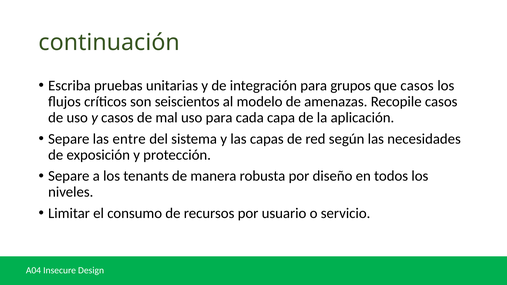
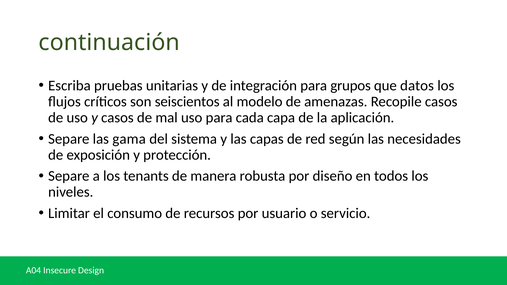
que casos: casos -> datos (417, 86)
entre: entre -> gama (129, 139)
